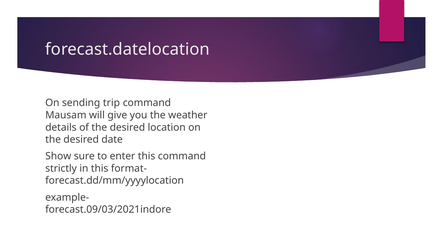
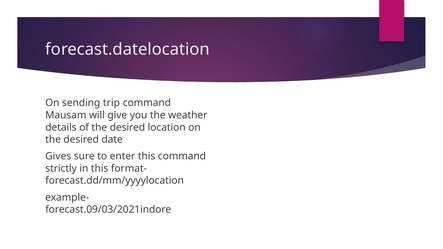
Show: Show -> Gives (58, 156)
